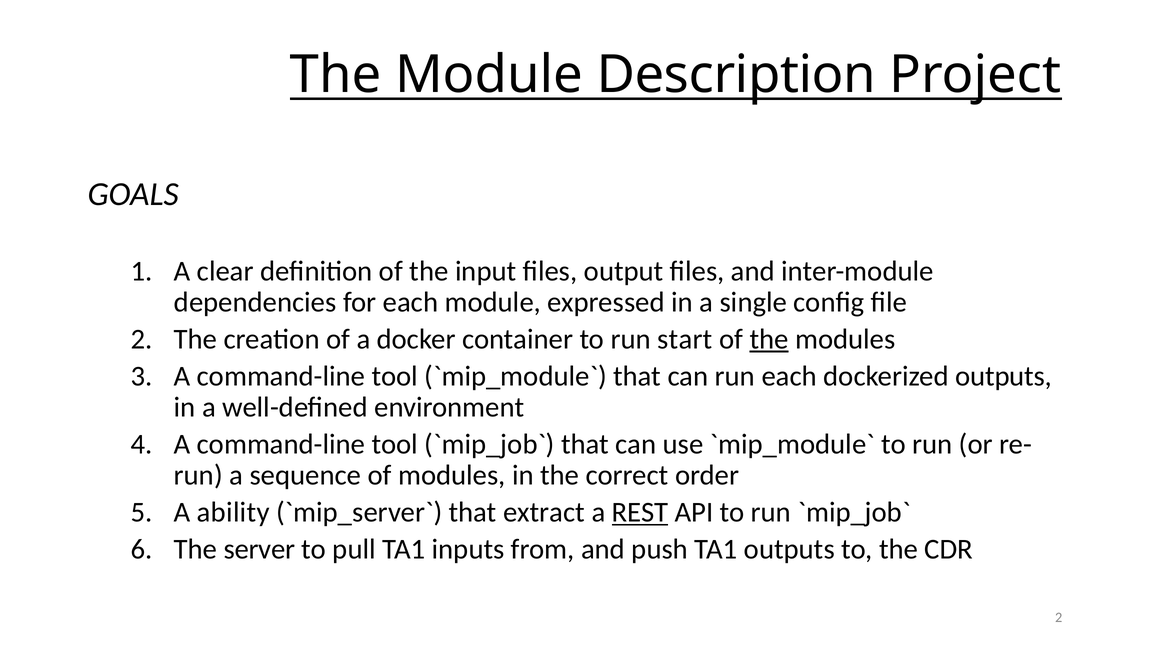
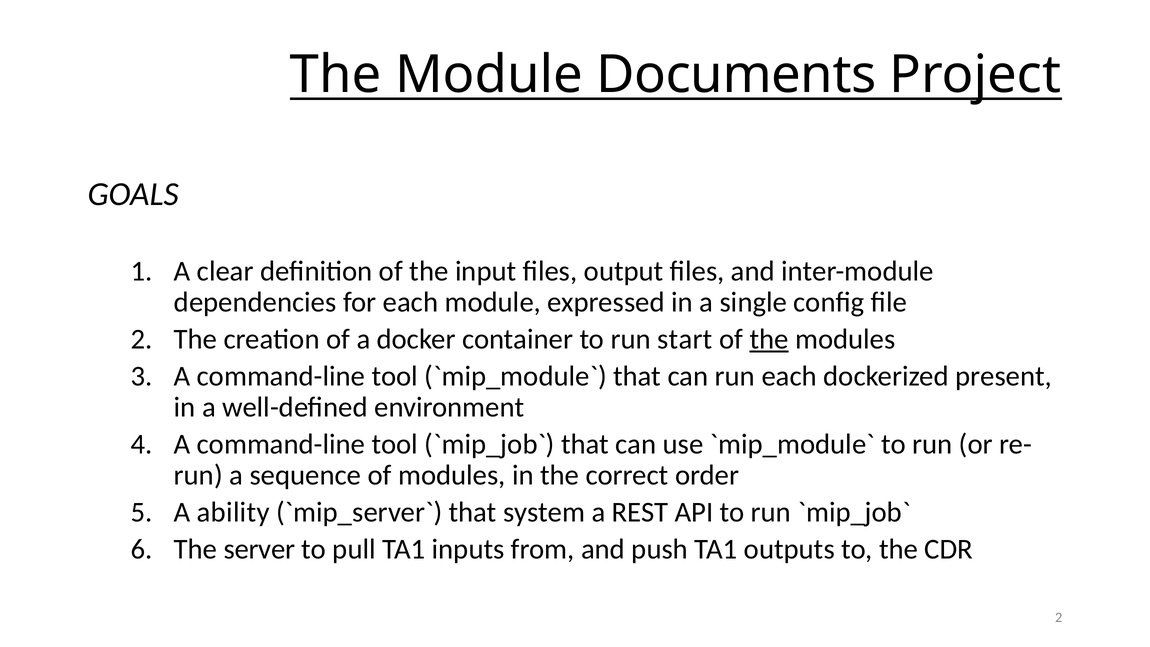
Description: Description -> Documents (736, 75)
dockerized outputs: outputs -> present (1004, 376)
extract: extract -> system (544, 512)
REST underline: present -> none (640, 512)
